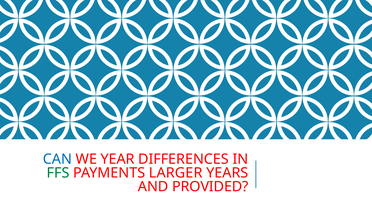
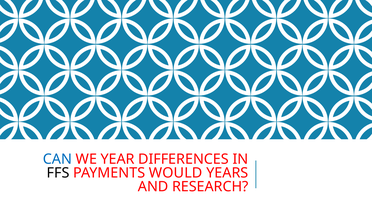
FFS colour: green -> black (58, 173)
LARGER: LARGER -> WOULD (176, 173)
PROVIDED: PROVIDED -> RESEARCH (210, 187)
